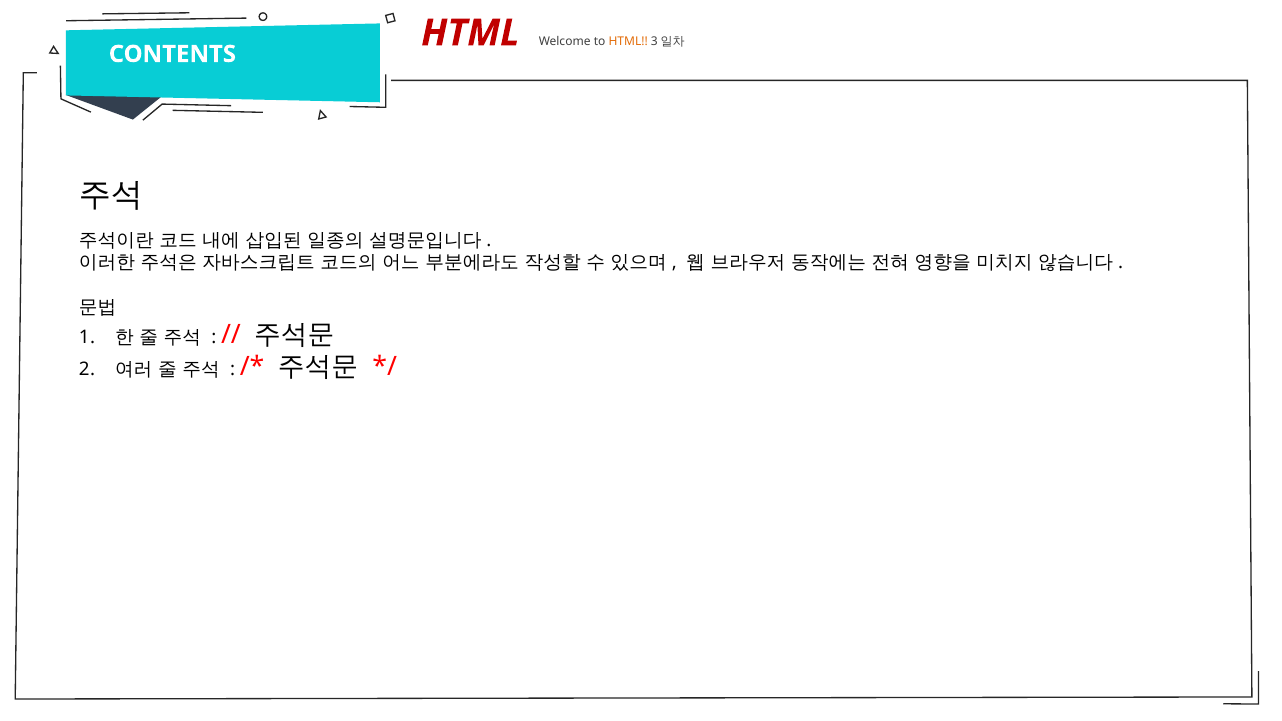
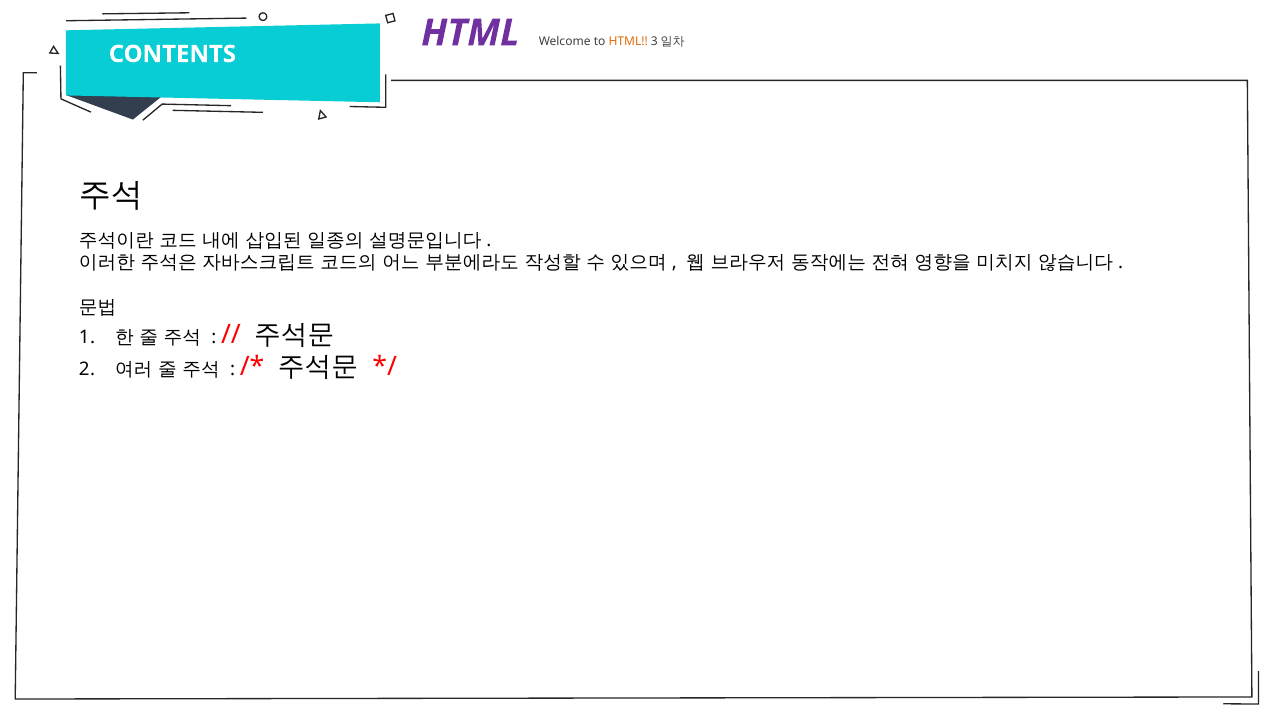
HTML colour: red -> purple (470, 33)
